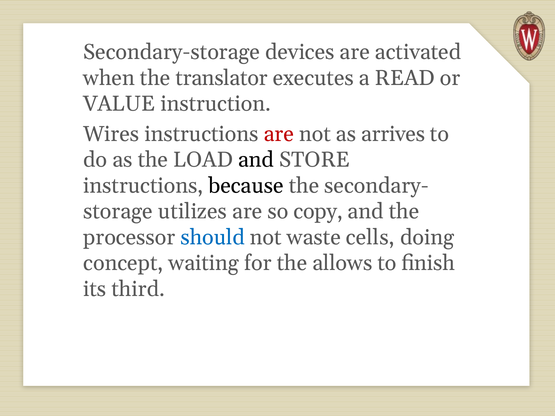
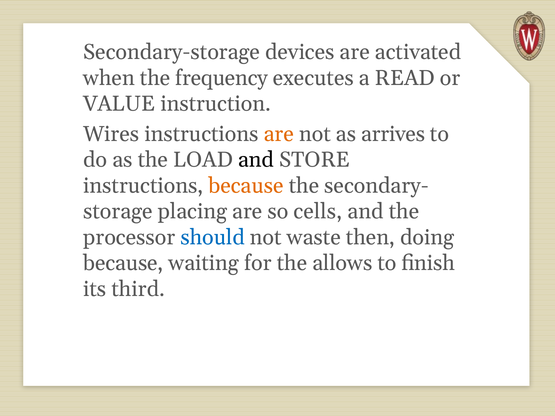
translator: translator -> frequency (222, 78)
are colour: red -> orange (279, 134)
because colour: black -> orange (246, 186)
utilizes: utilizes -> placing (192, 212)
copy: copy -> cells (318, 212)
cells: cells -> then (370, 237)
concept: concept -> because (123, 263)
